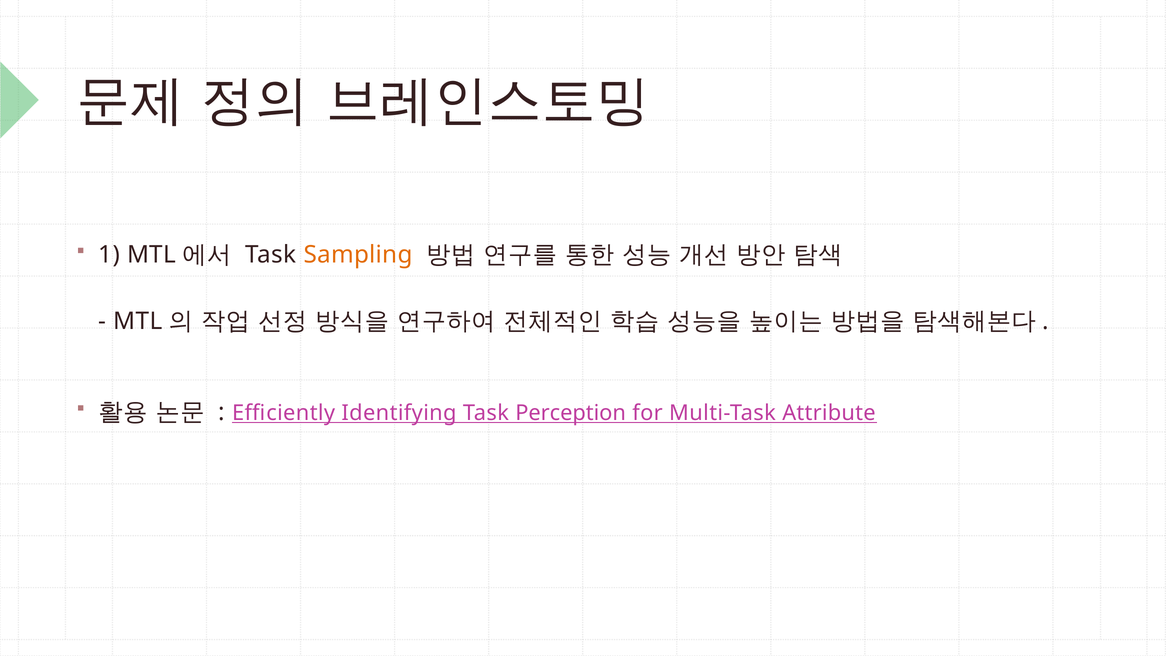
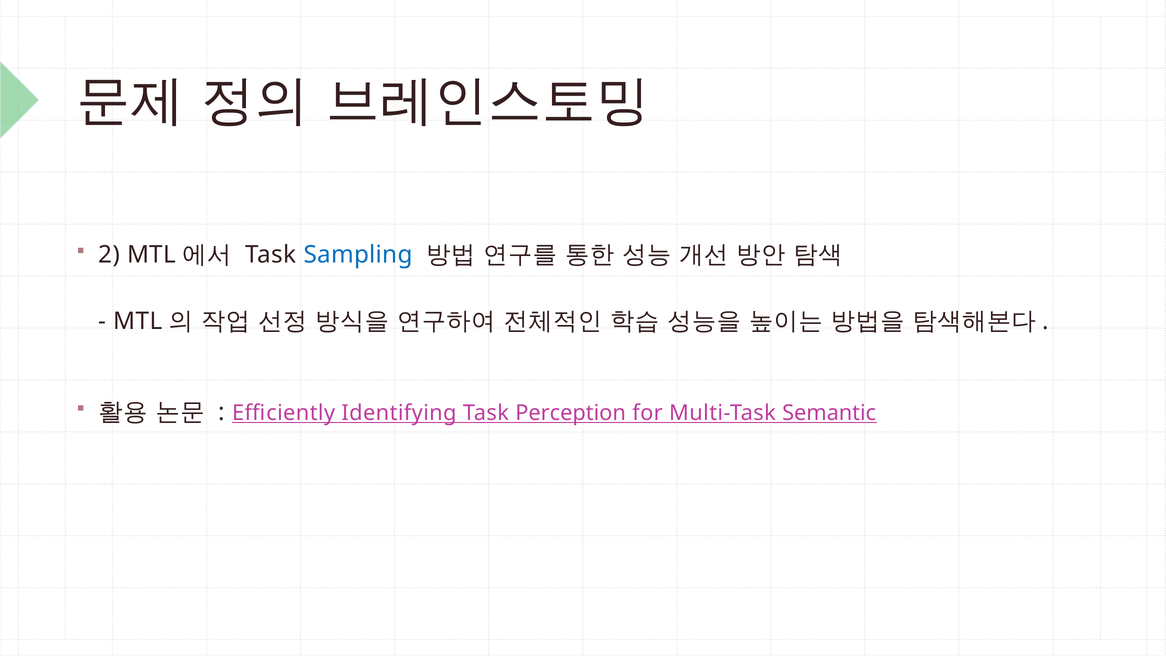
1: 1 -> 2 (109, 255)
Sampling colour: orange -> blue (358, 255)
Attribute: Attribute -> Semantic (829, 413)
